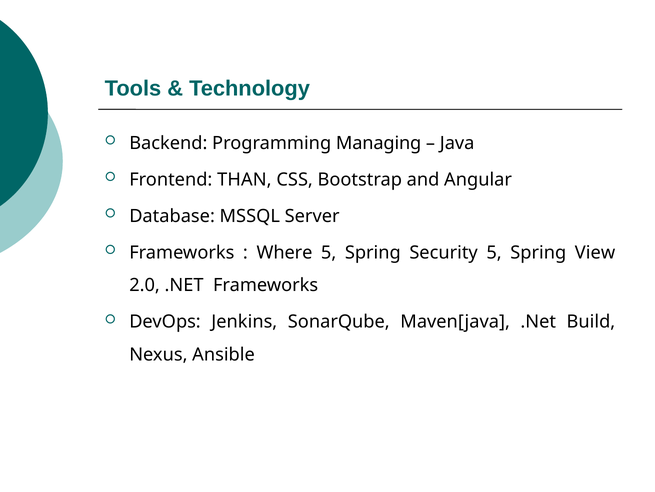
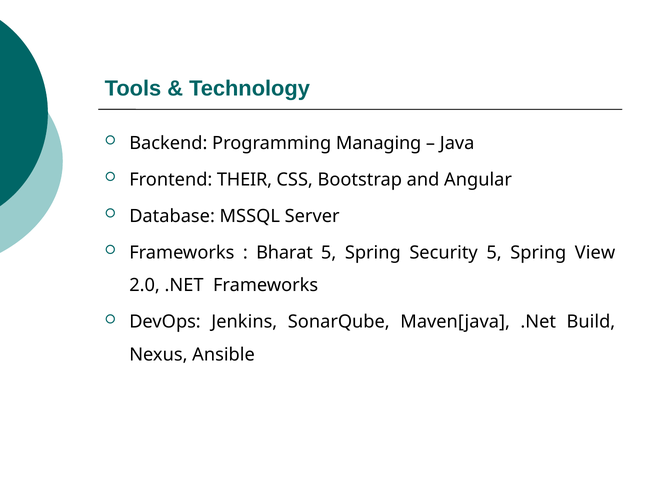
THAN: THAN -> THEIR (245, 179)
Where: Where -> Bharat (285, 252)
